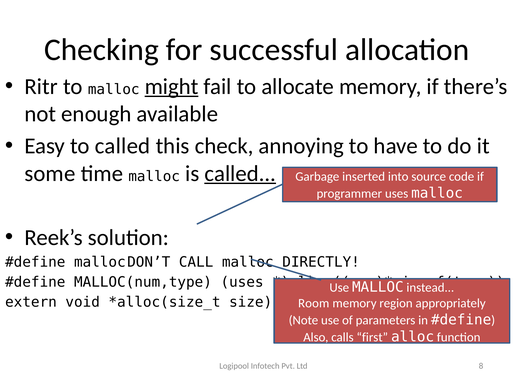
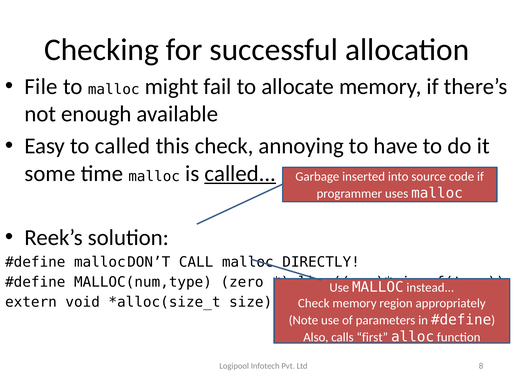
Ritr: Ritr -> File (41, 86)
might underline: present -> none (172, 86)
MALLOC(num,type uses: uses -> zero (242, 282)
Room: Room -> Check (314, 303)
